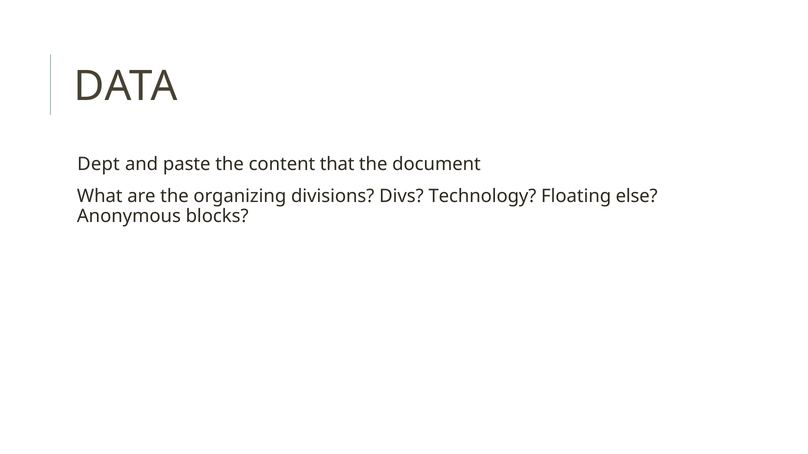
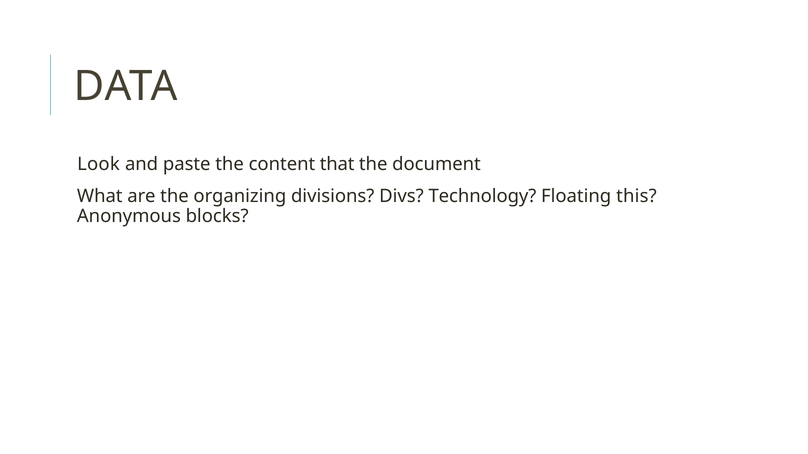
Dept: Dept -> Look (98, 164)
else: else -> this (636, 196)
